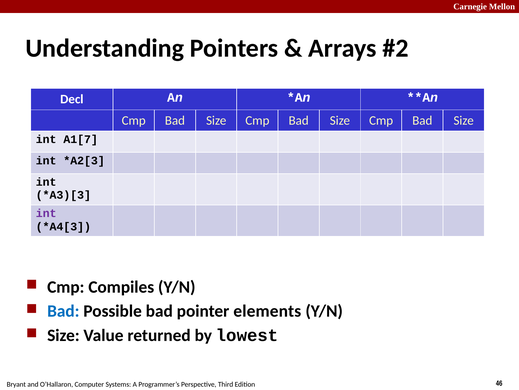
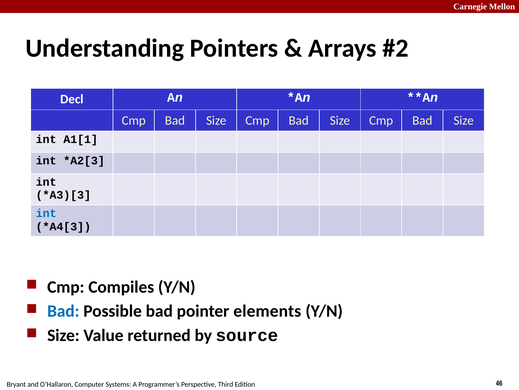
A1[7: A1[7 -> A1[1 (81, 139)
int colour: purple -> blue (46, 213)
lowest: lowest -> source (247, 335)
